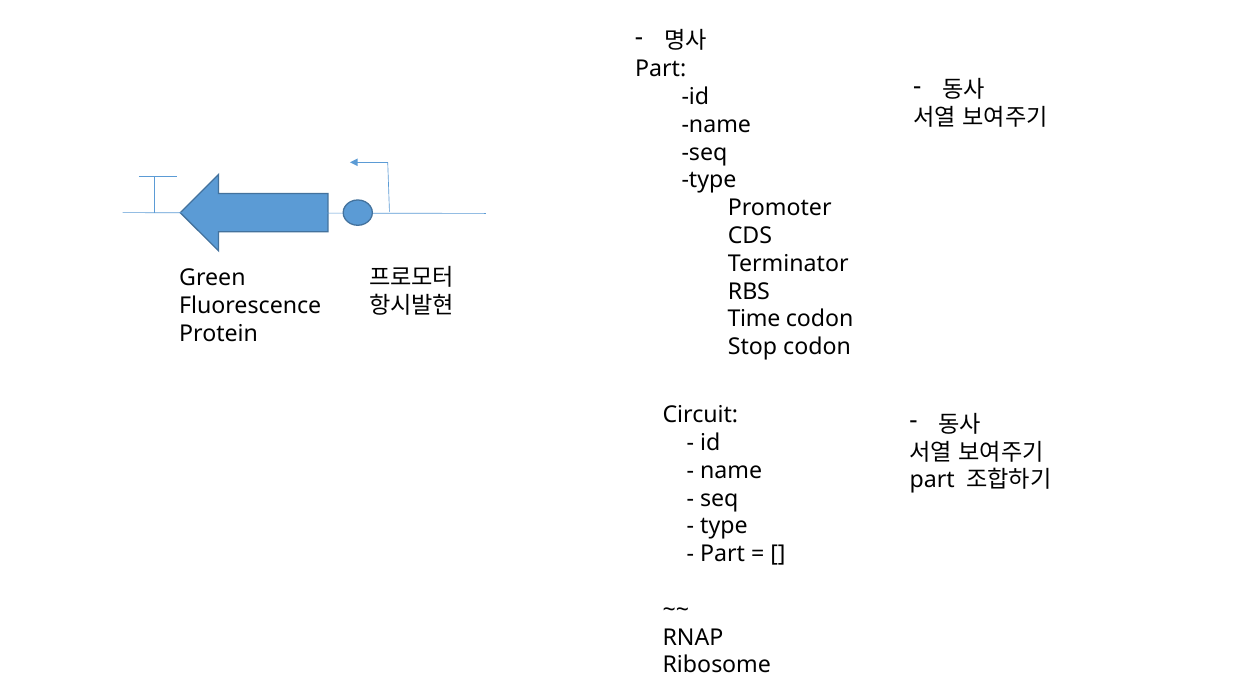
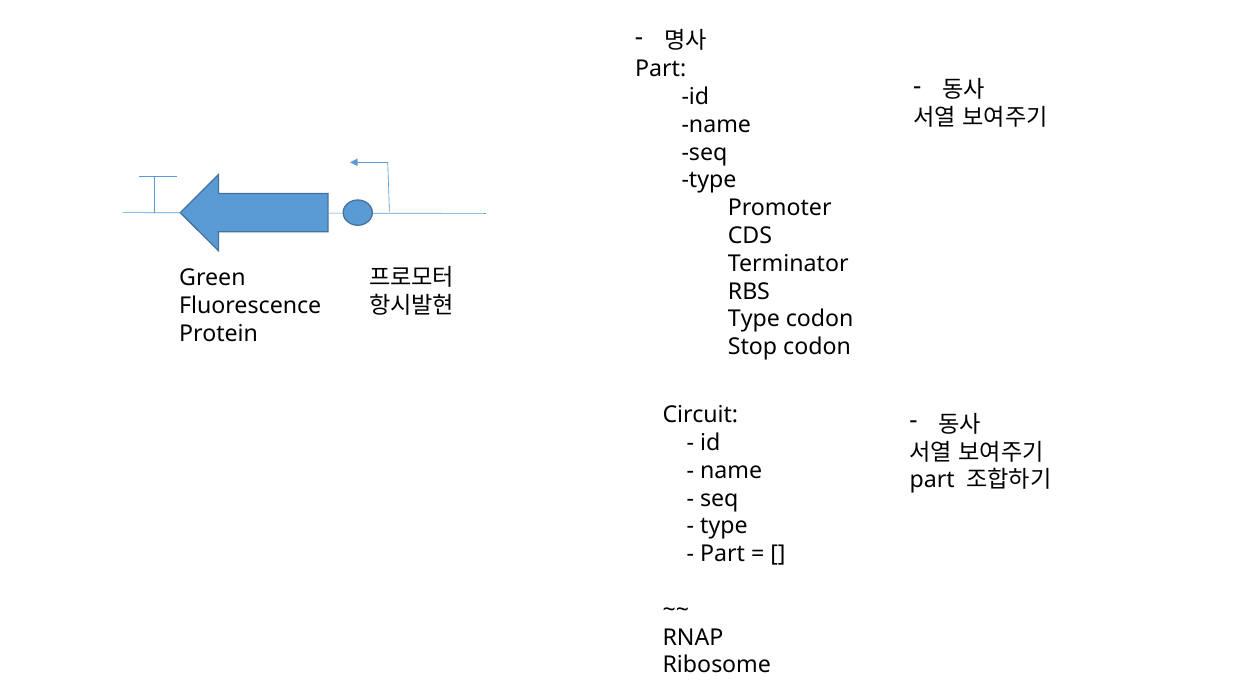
Time: Time -> Type (754, 319)
